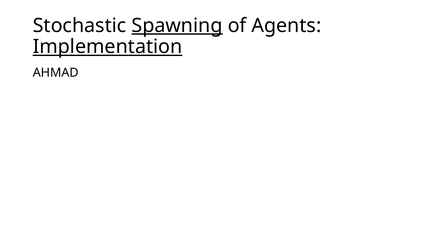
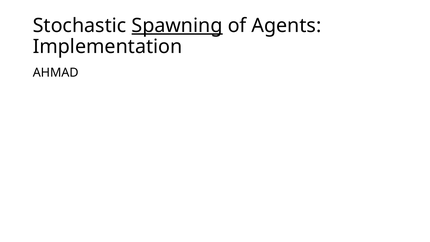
Implementation underline: present -> none (108, 47)
